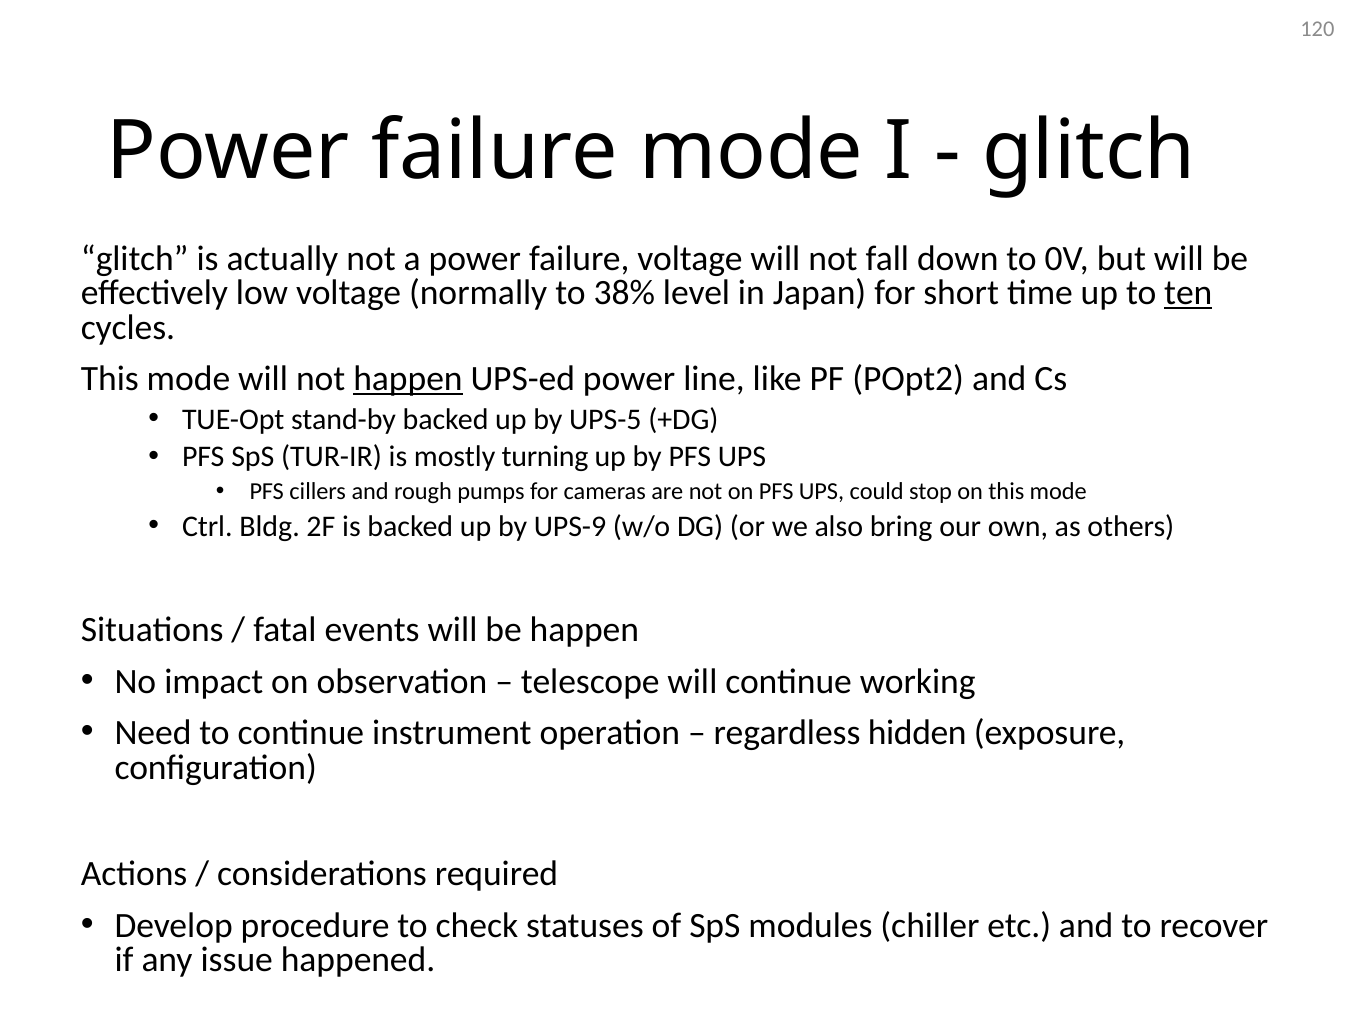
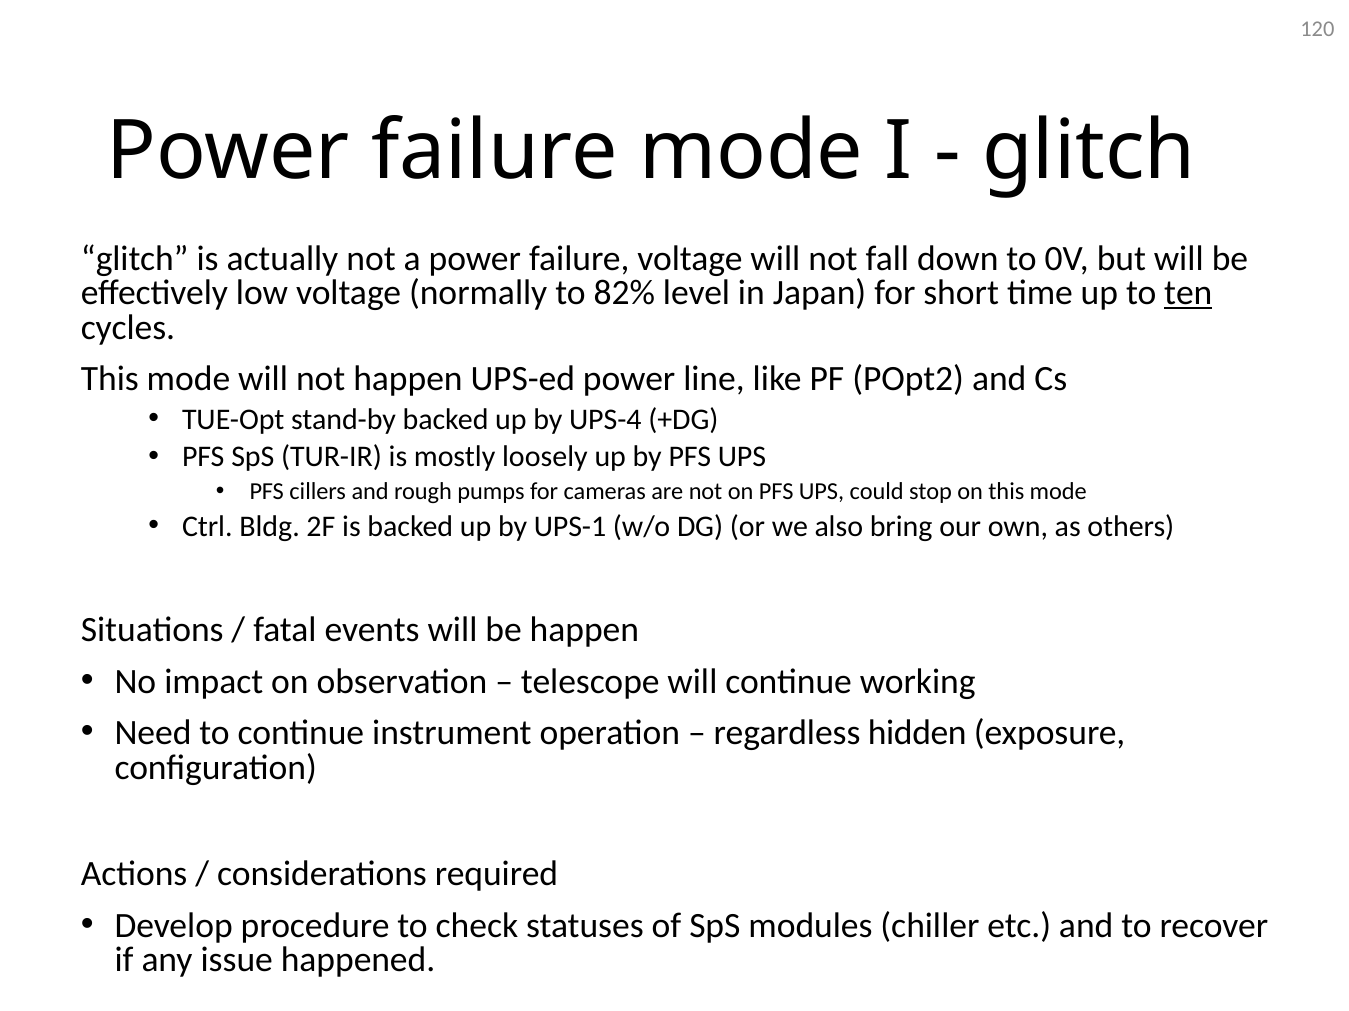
38%: 38% -> 82% (624, 293)
happen underline: present -> none (408, 379)
UPS-5: UPS-5 -> UPS-4 (605, 420)
turning: turning -> loosely (545, 457)
UPS-9: UPS-9 -> UPS-1 (570, 527)
